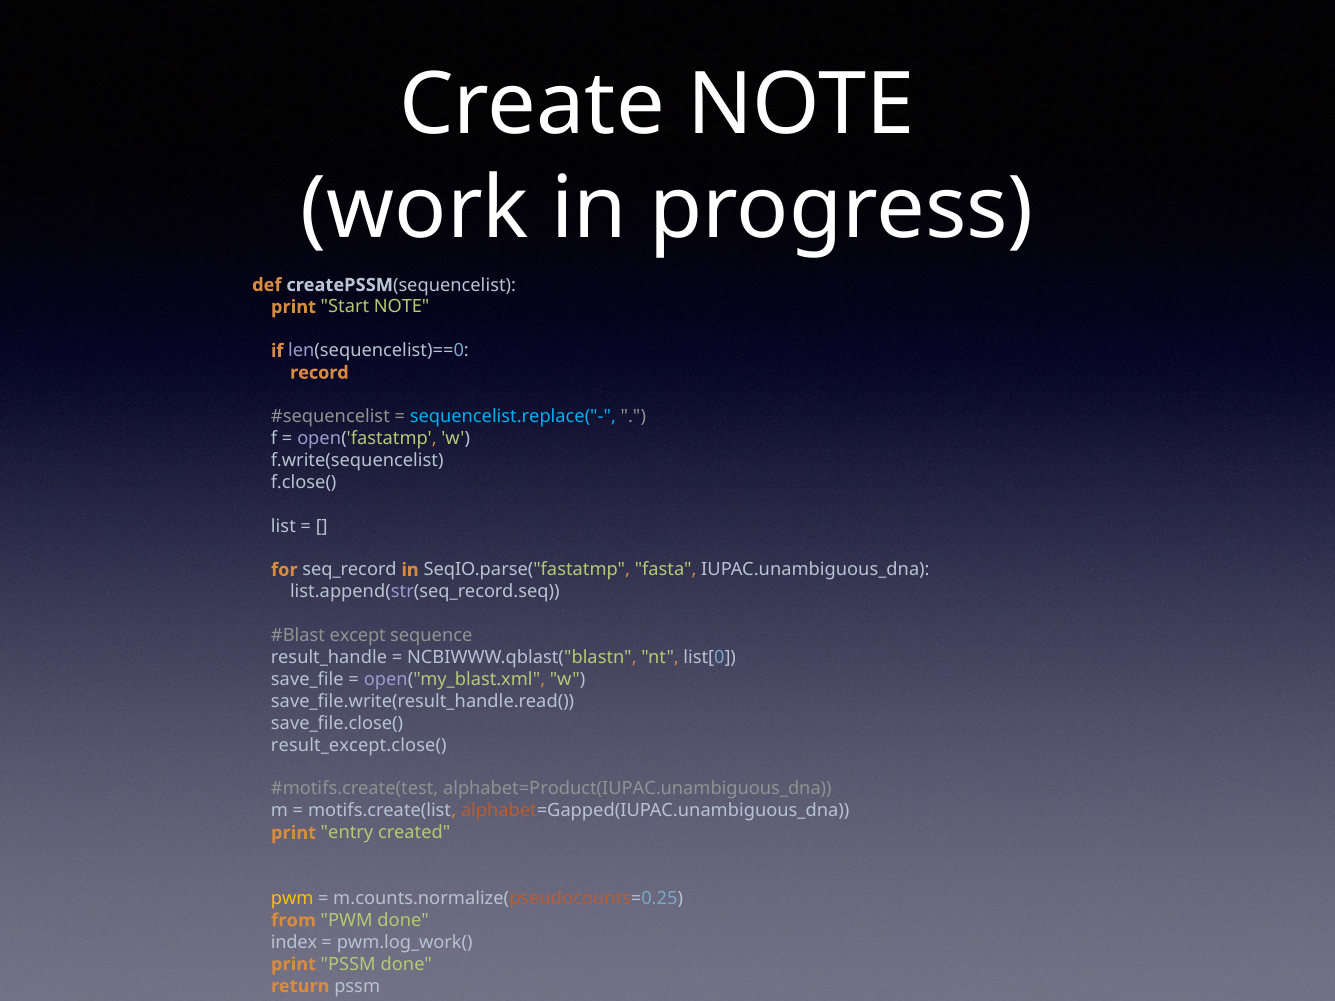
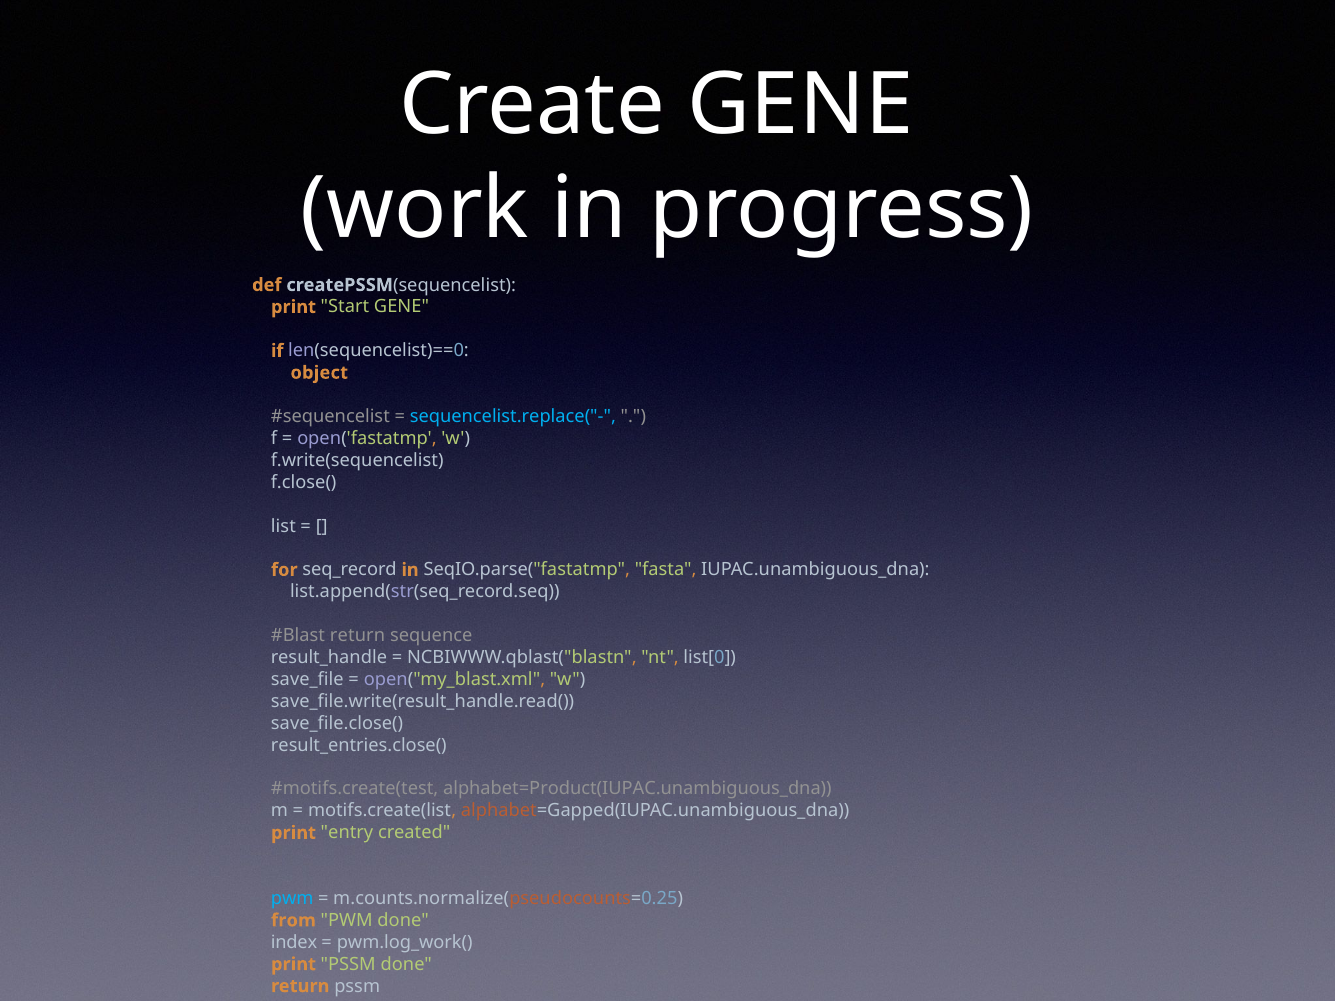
Create NOTE: NOTE -> GENE (800, 105)
Start NOTE: NOTE -> GENE (402, 307)
record: record -> object (319, 373)
except: except -> return (358, 636)
result_except.close(: result_except.close( -> result_entries.close( (359, 745)
pwm colour: yellow -> light blue (292, 899)
